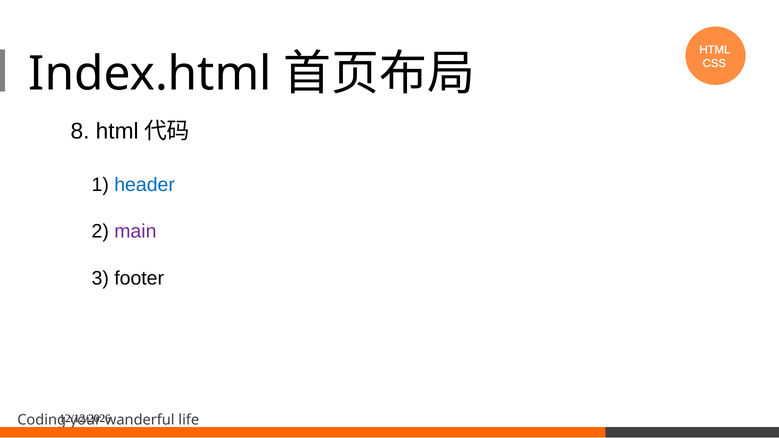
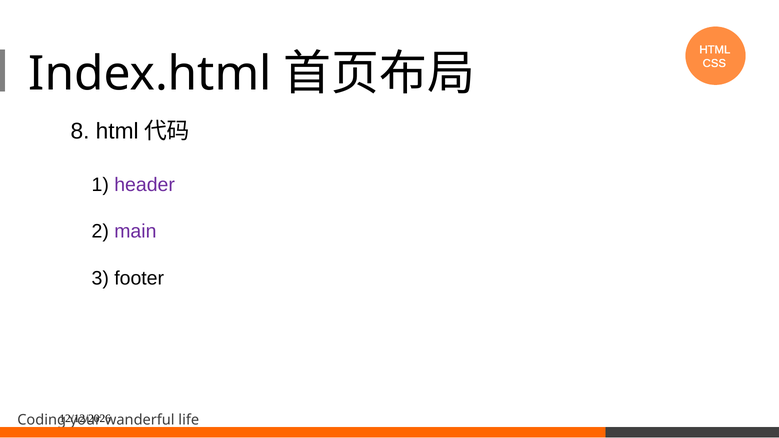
header colour: blue -> purple (145, 185)
